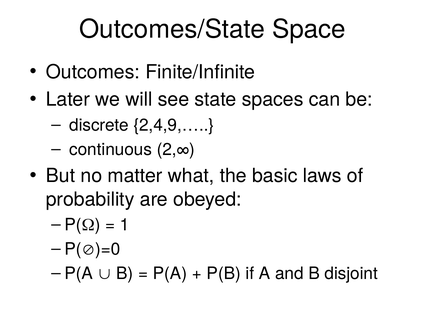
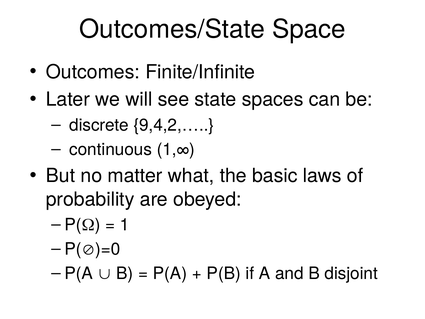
2,4,9,…: 2,4,9,… -> 9,4,2,… (174, 125)
2,∞: 2,∞ -> 1,∞ (176, 149)
